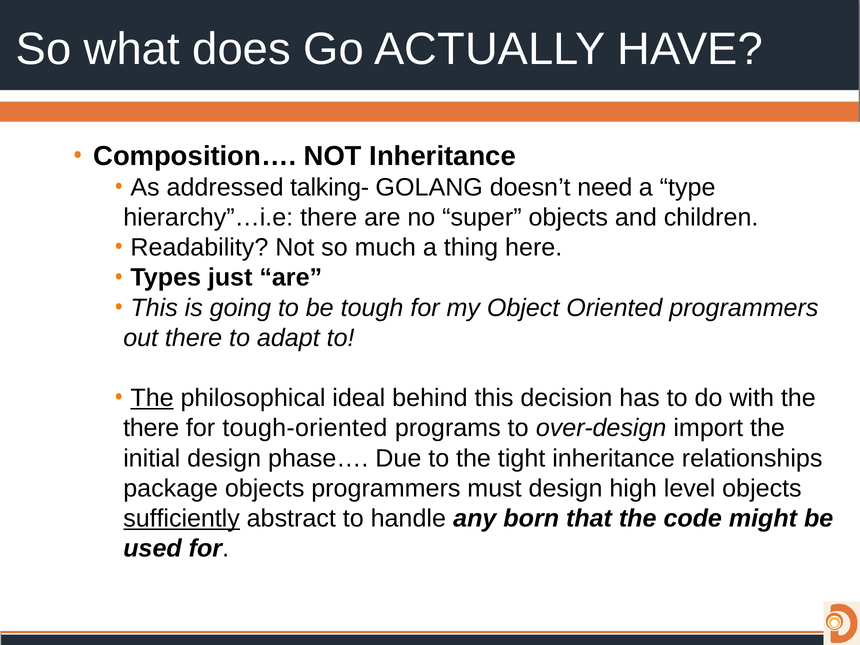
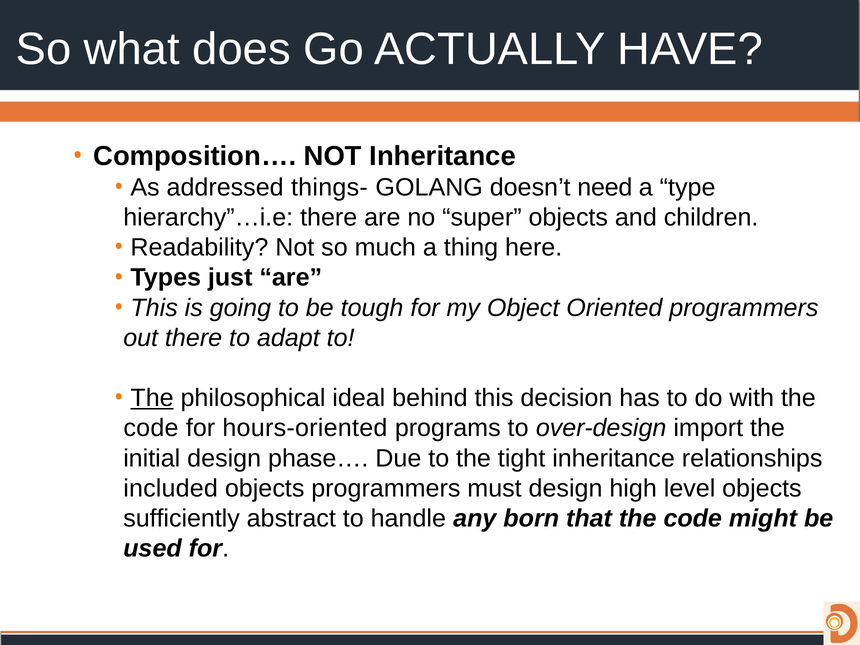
talking-: talking- -> things- (329, 187)
there: there -> code (151, 428)
tough-oriented: tough-oriented -> hours-oriented (305, 428)
package: package -> included (171, 488)
sufficiently underline: present -> none (182, 518)
